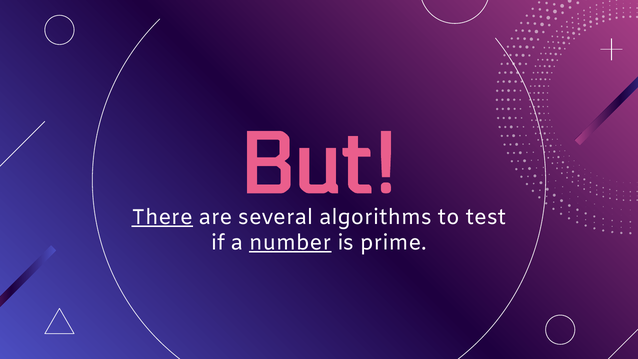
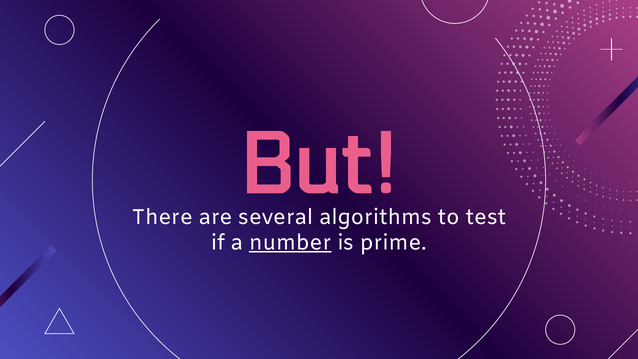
There underline: present -> none (162, 217)
